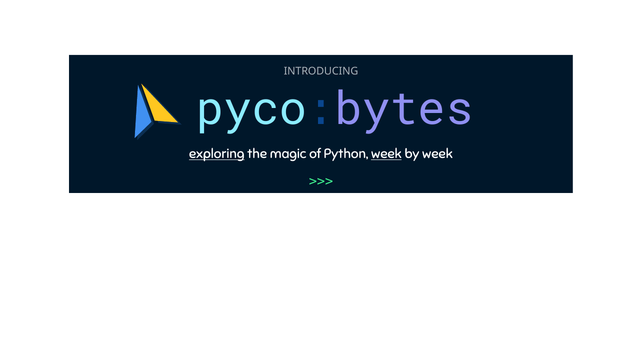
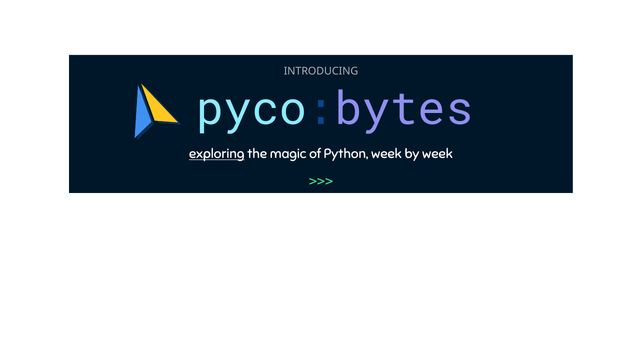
week underline: present -> none (386, 154)
